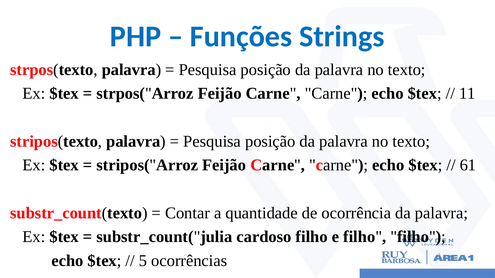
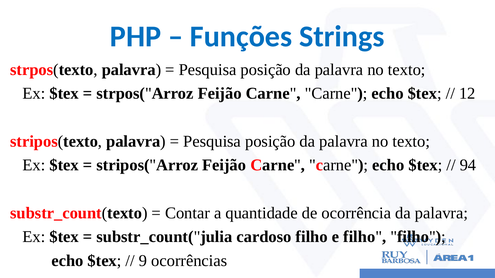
11: 11 -> 12 (467, 94)
61: 61 -> 94 (468, 165)
5: 5 -> 9 (143, 261)
